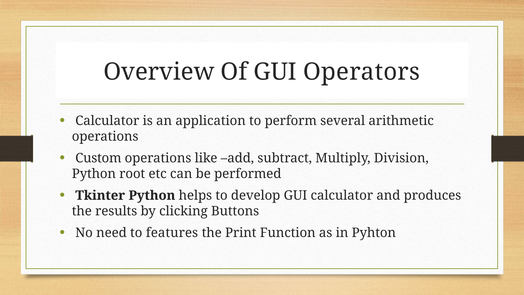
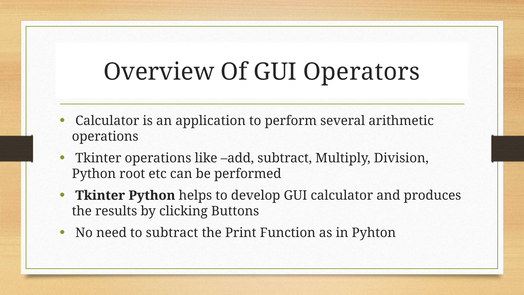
Custom: Custom -> Tkinter (98, 158)
to features: features -> subtract (172, 233)
